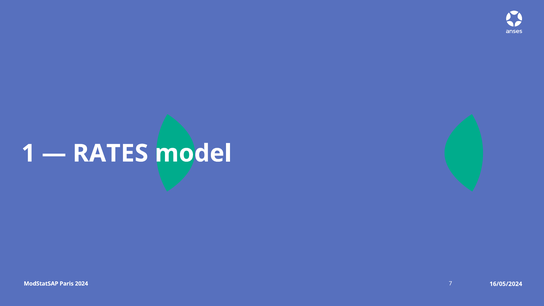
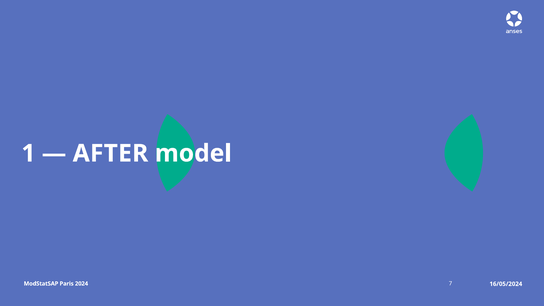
RATES: RATES -> AFTER (110, 153)
